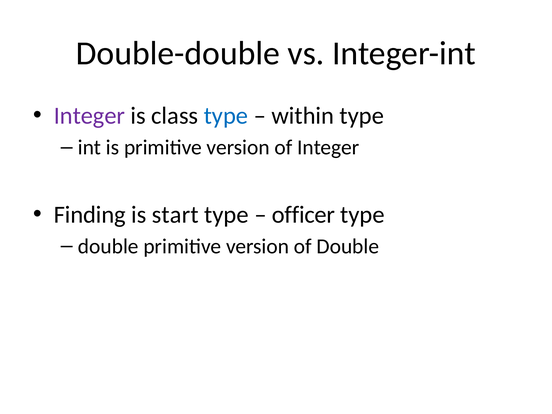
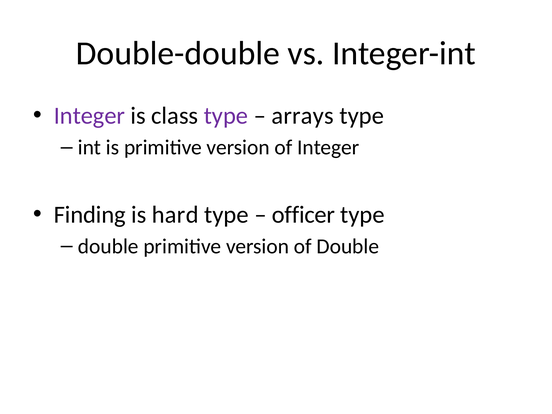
type colour: blue -> purple (226, 116)
within: within -> arrays (303, 116)
start: start -> hard (175, 215)
